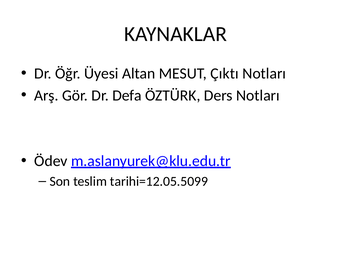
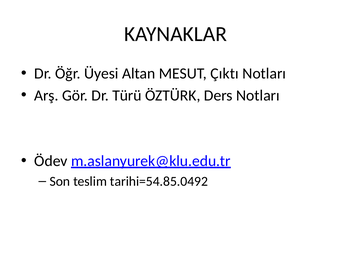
Defa: Defa -> Türü (127, 95)
tarihi=12.05.5099: tarihi=12.05.5099 -> tarihi=54.85.0492 (159, 182)
